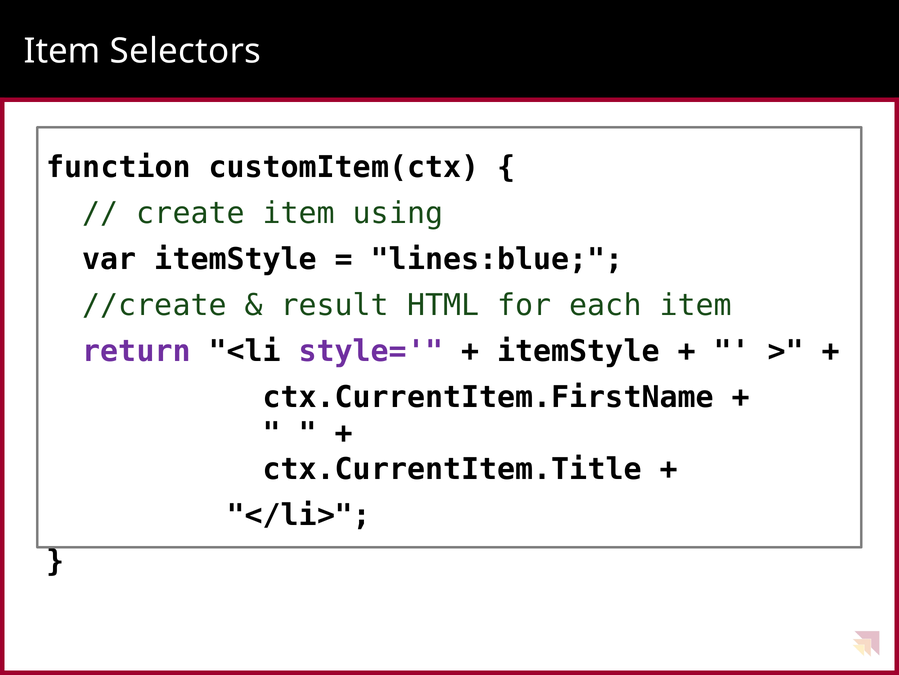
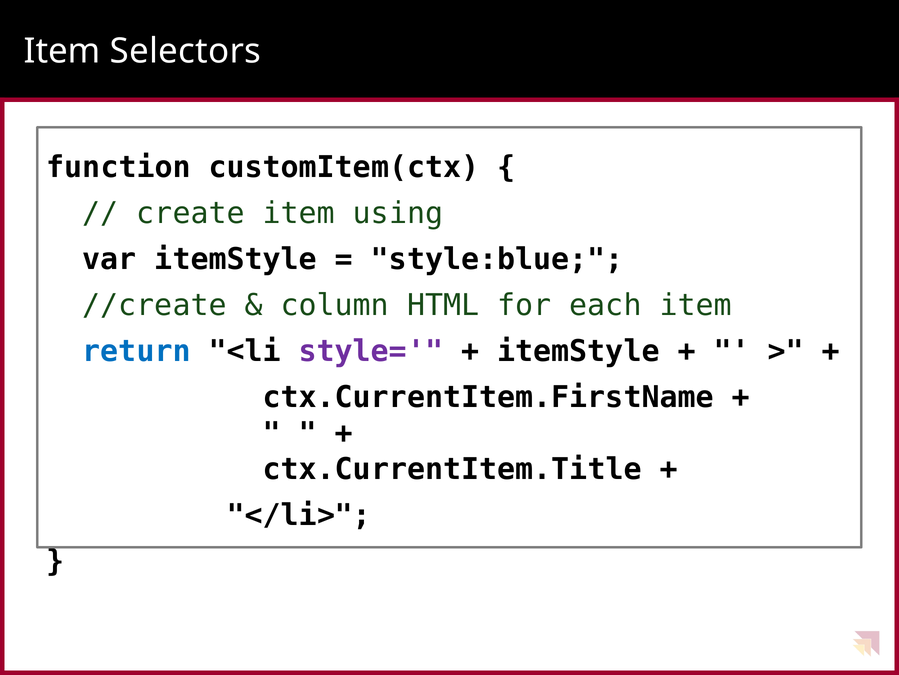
lines:blue: lines:blue -> style:blue (497, 259)
result: result -> column (335, 305)
return colour: purple -> blue (137, 351)
